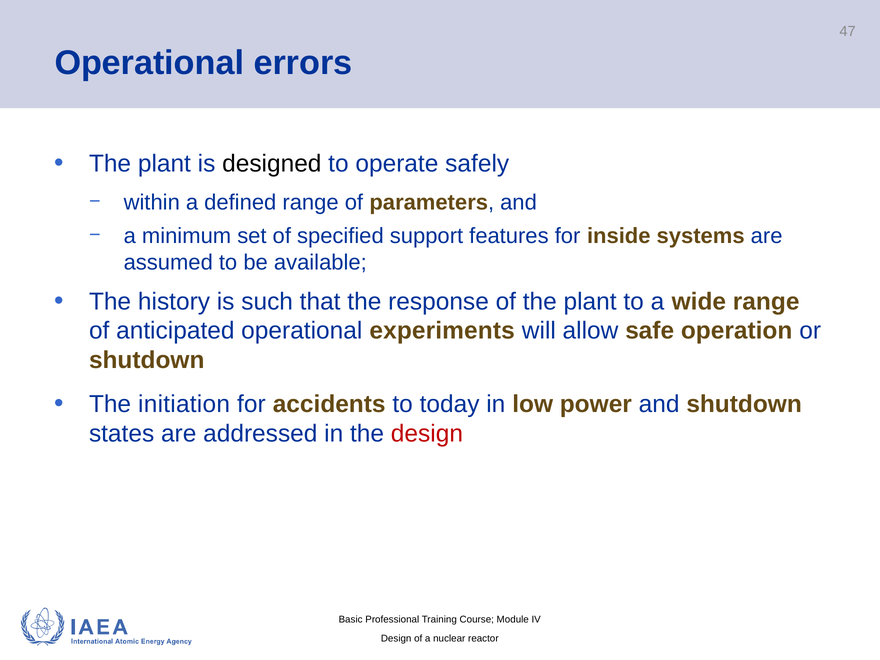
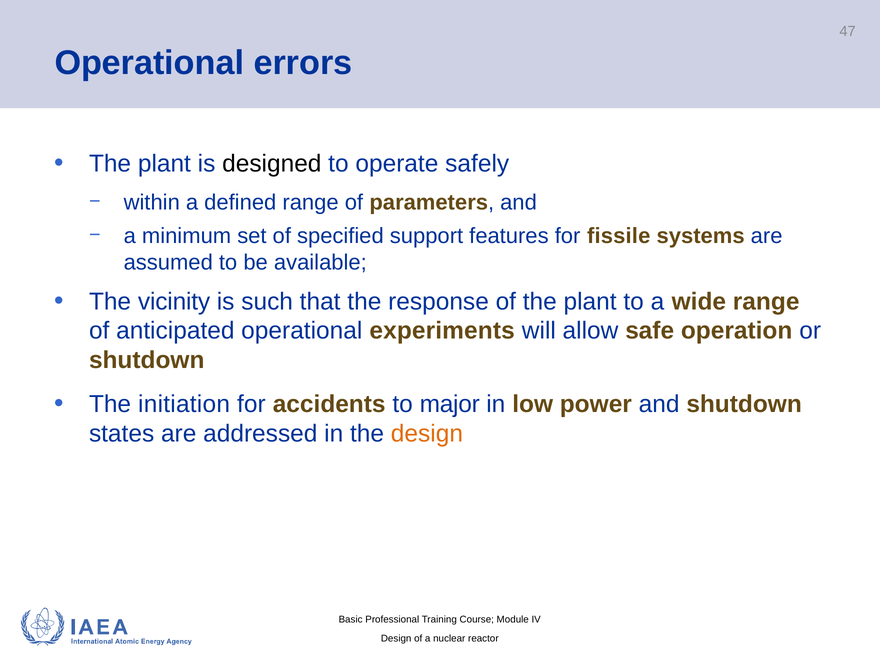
inside: inside -> fissile (619, 236)
history: history -> vicinity (174, 301)
today: today -> major (450, 404)
design colour: red -> orange (427, 434)
